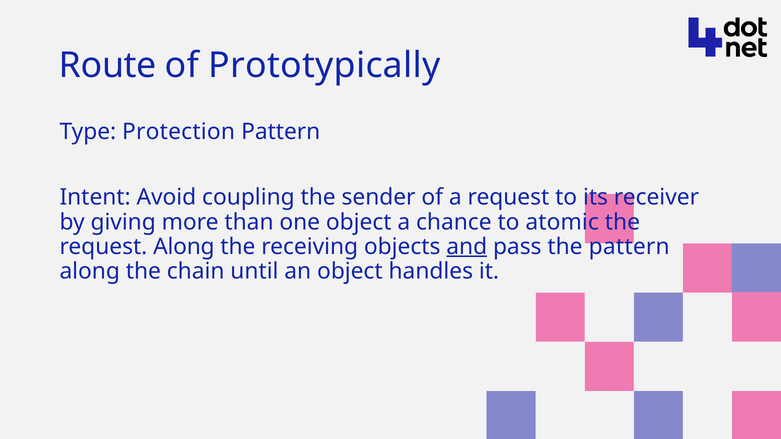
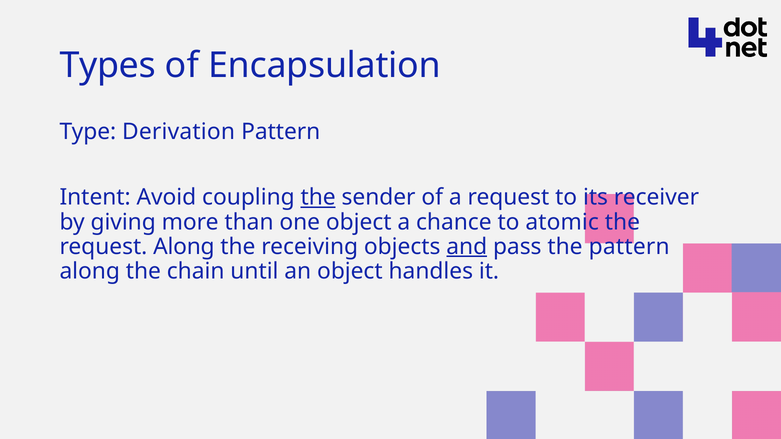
Route: Route -> Types (108, 66)
Prototypically: Prototypically -> Encapsulation (325, 66)
Protection: Protection -> Derivation (179, 132)
the underline: none -> present (318, 198)
